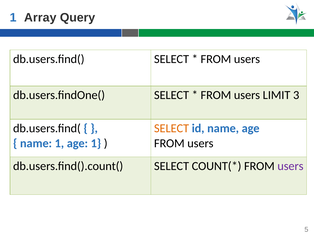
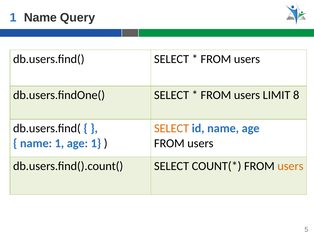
1 Array: Array -> Name (40, 18)
3: 3 -> 8 (296, 95)
users colour: purple -> orange (290, 166)
